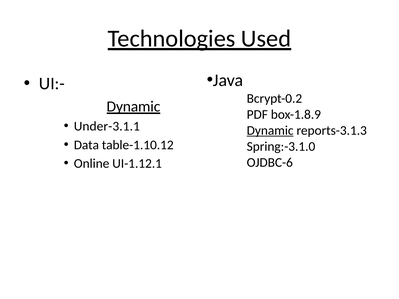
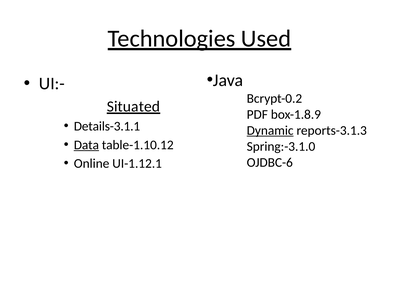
Dynamic: Dynamic -> Situated (133, 107)
Under-3.1.1: Under-3.1.1 -> Details-3.1.1 (107, 126)
Data underline: none -> present (86, 145)
